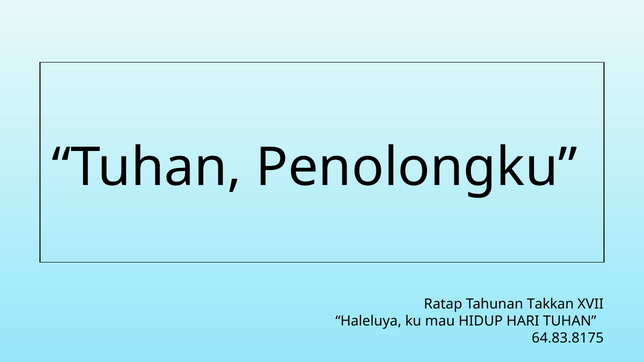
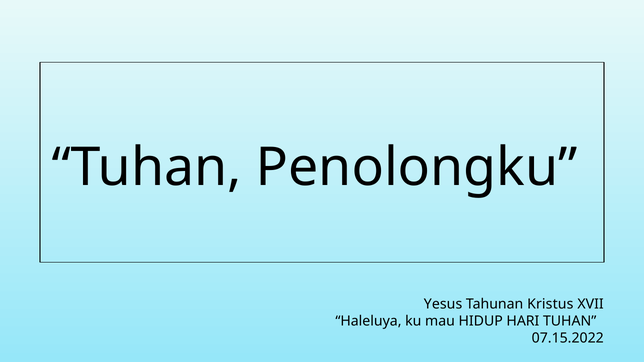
Ratap: Ratap -> Yesus (443, 304)
Takkan: Takkan -> Kristus (550, 304)
64.83.8175: 64.83.8175 -> 07.15.2022 (568, 338)
